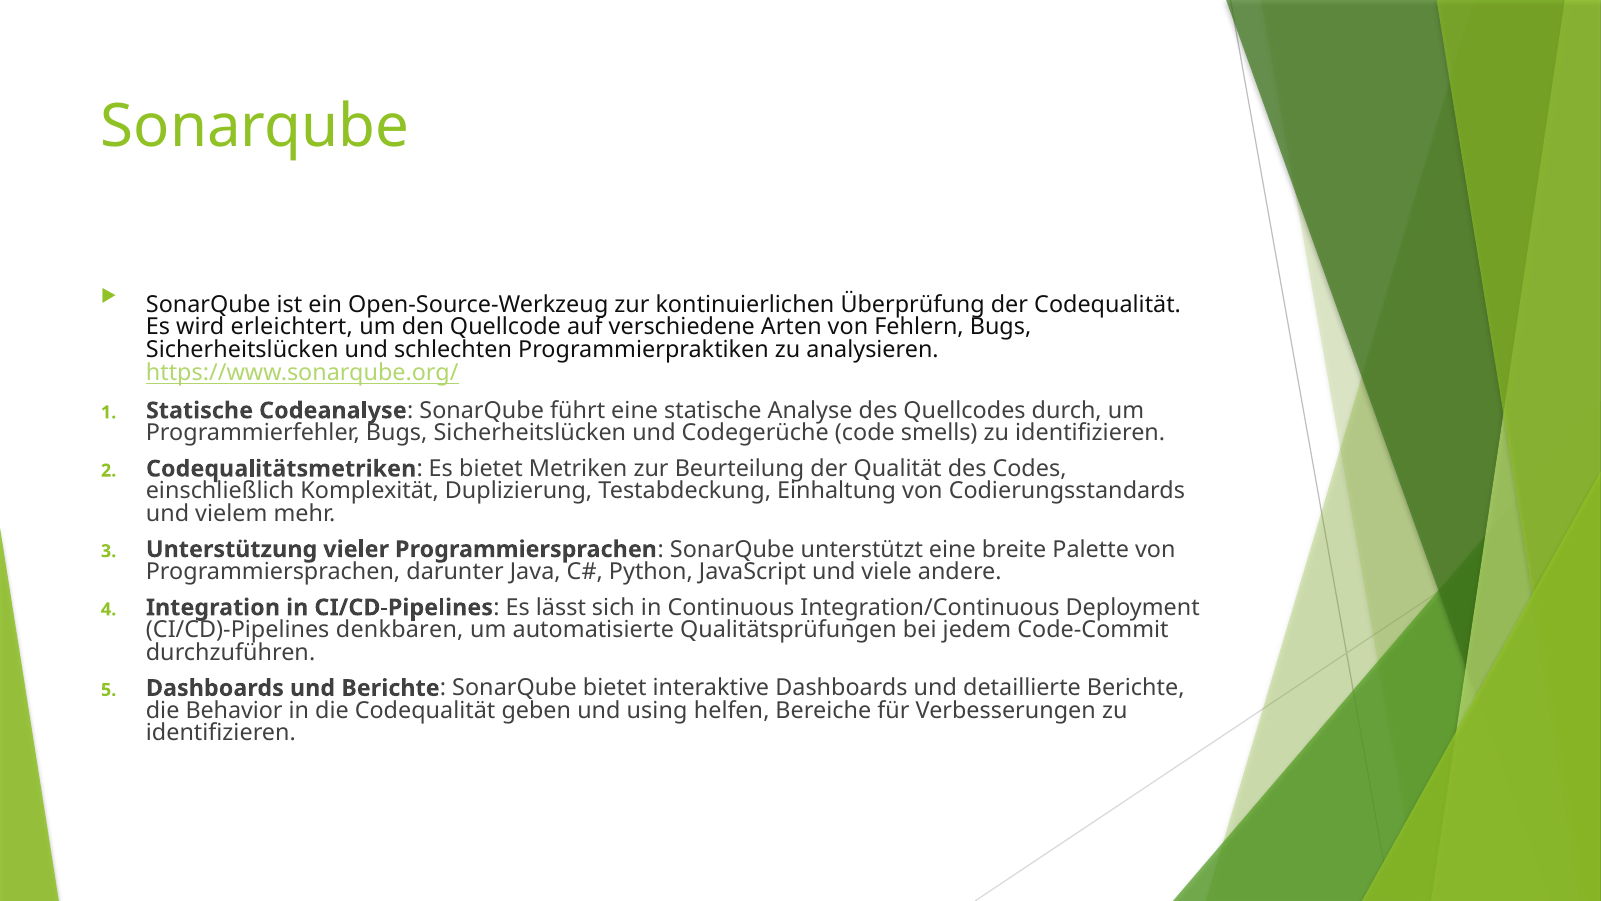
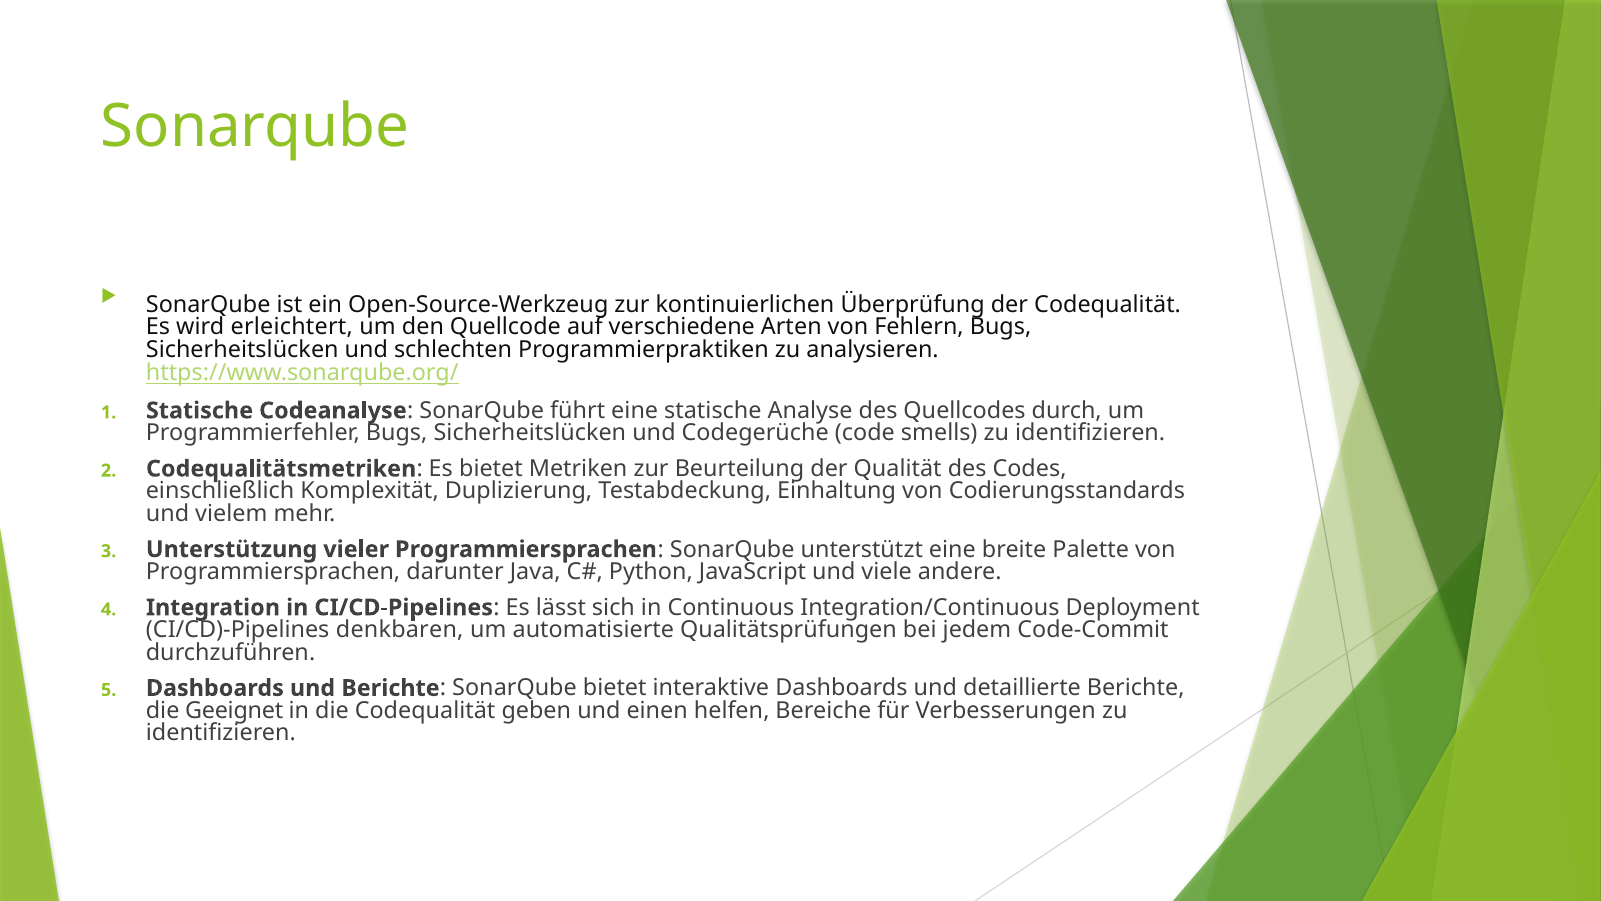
Behavior: Behavior -> Geeignet (234, 710)
using: using -> einen (657, 710)
